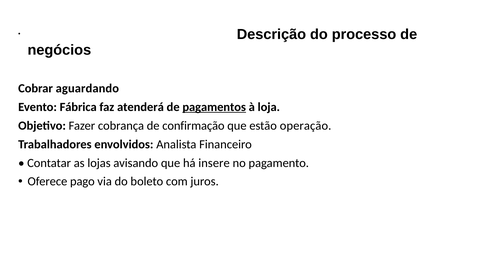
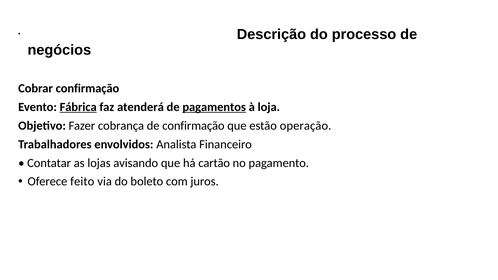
Cobrar aguardando: aguardando -> confirmação (87, 88)
Fábrica underline: none -> present (78, 107)
insere: insere -> cartão (214, 163)
pago: pago -> feito (82, 182)
